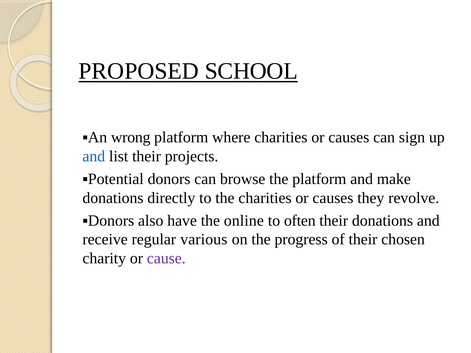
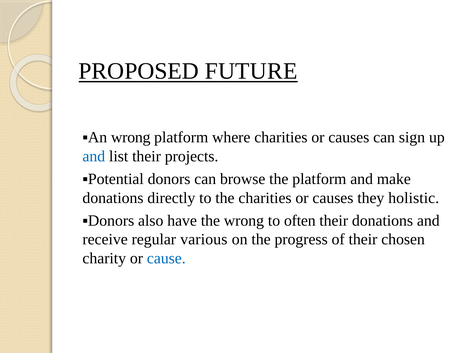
SCHOOL: SCHOOL -> FUTURE (251, 71)
revolve: revolve -> holistic (414, 198)
the online: online -> wrong (244, 221)
cause colour: purple -> blue (166, 258)
